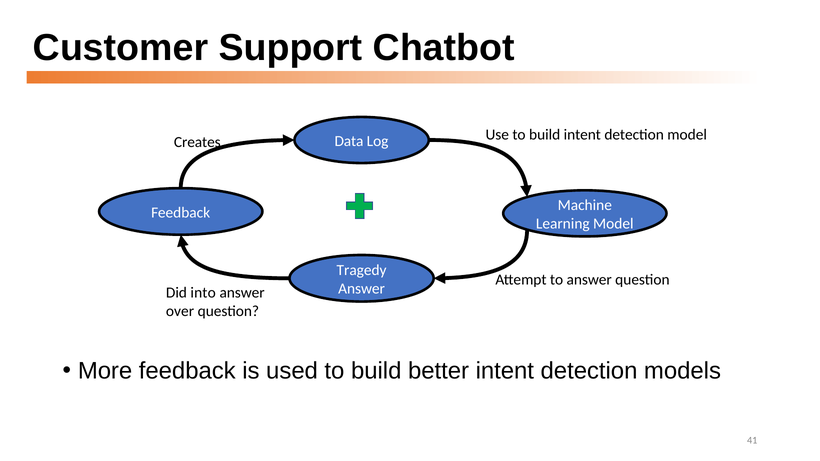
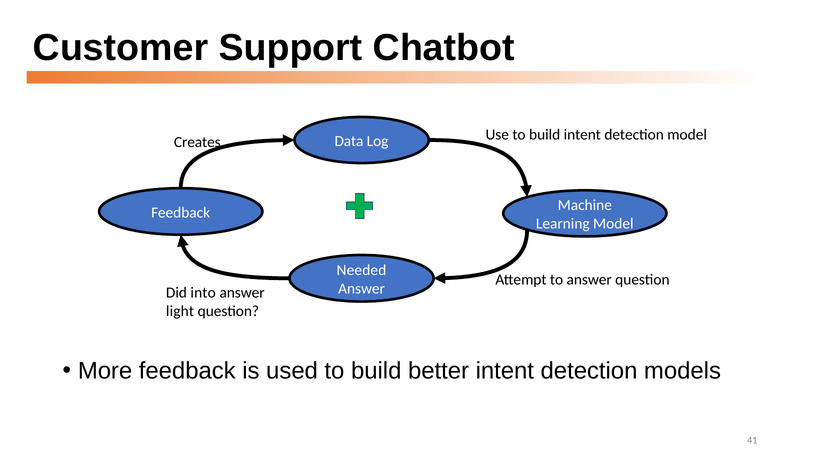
Tragedy: Tragedy -> Needed (361, 270)
over: over -> light (180, 311)
